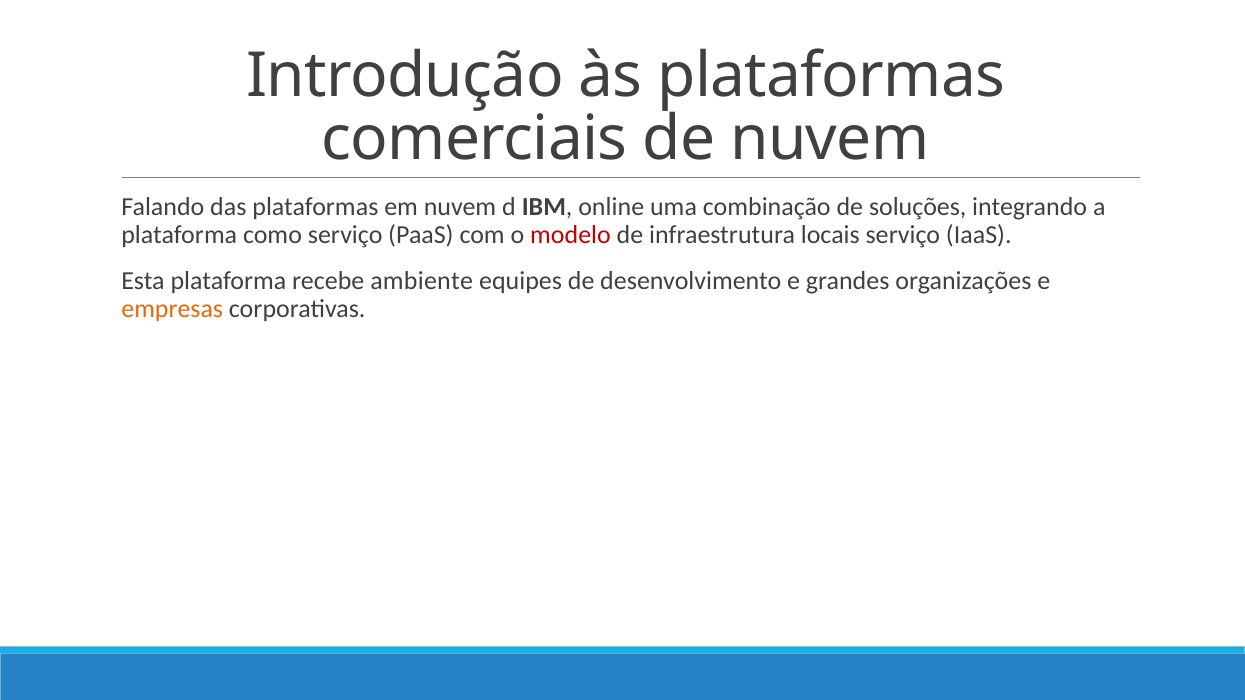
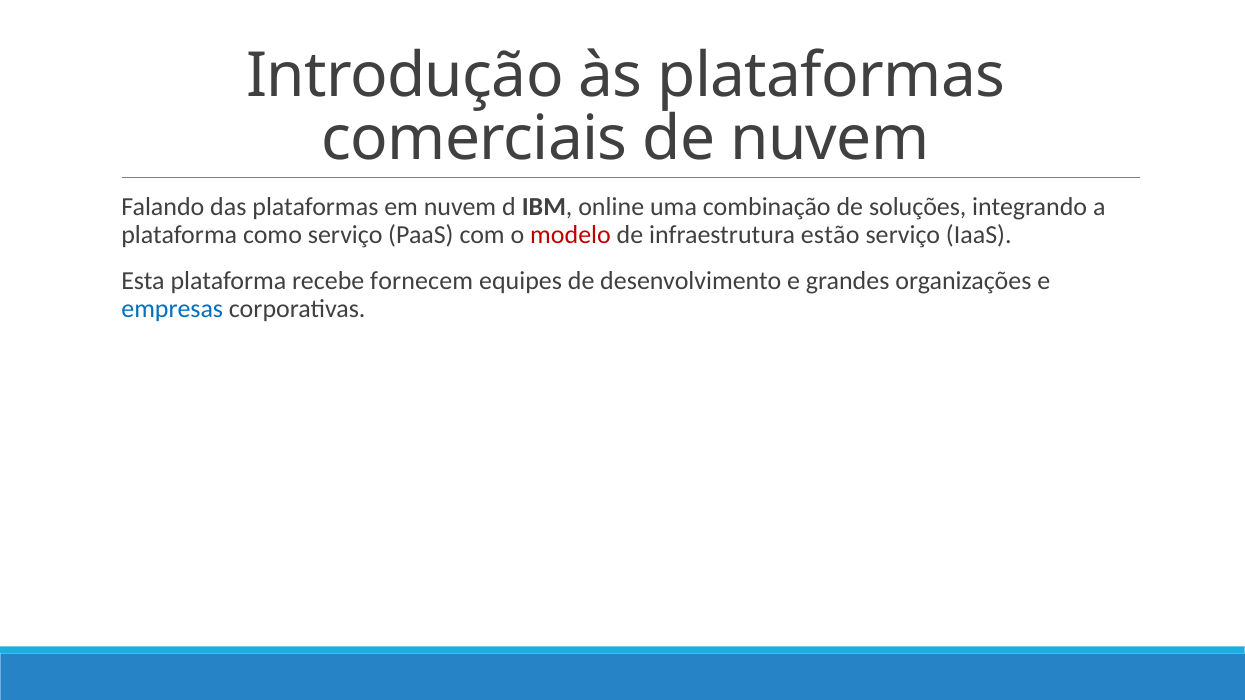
locais: locais -> estão (830, 235)
ambiente: ambiente -> fornecem (422, 281)
empresas colour: orange -> blue (172, 309)
